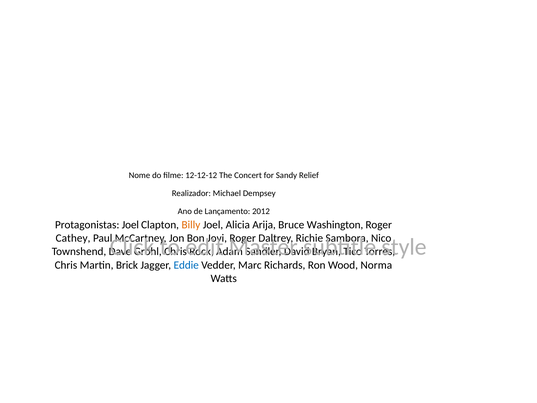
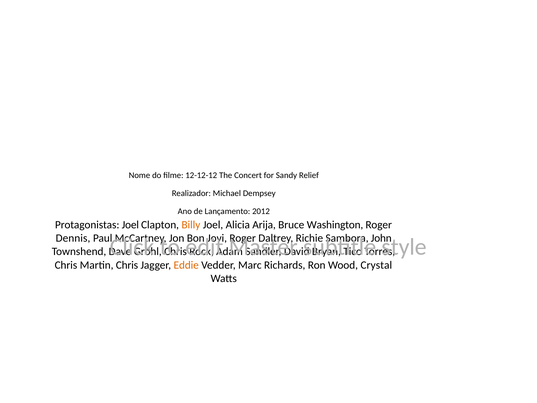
Cathey: Cathey -> Dennis (73, 238)
Nico: Nico -> John (381, 238)
Martin Brick: Brick -> Chris (127, 265)
Eddie colour: blue -> orange (186, 265)
Norma: Norma -> Crystal (376, 265)
